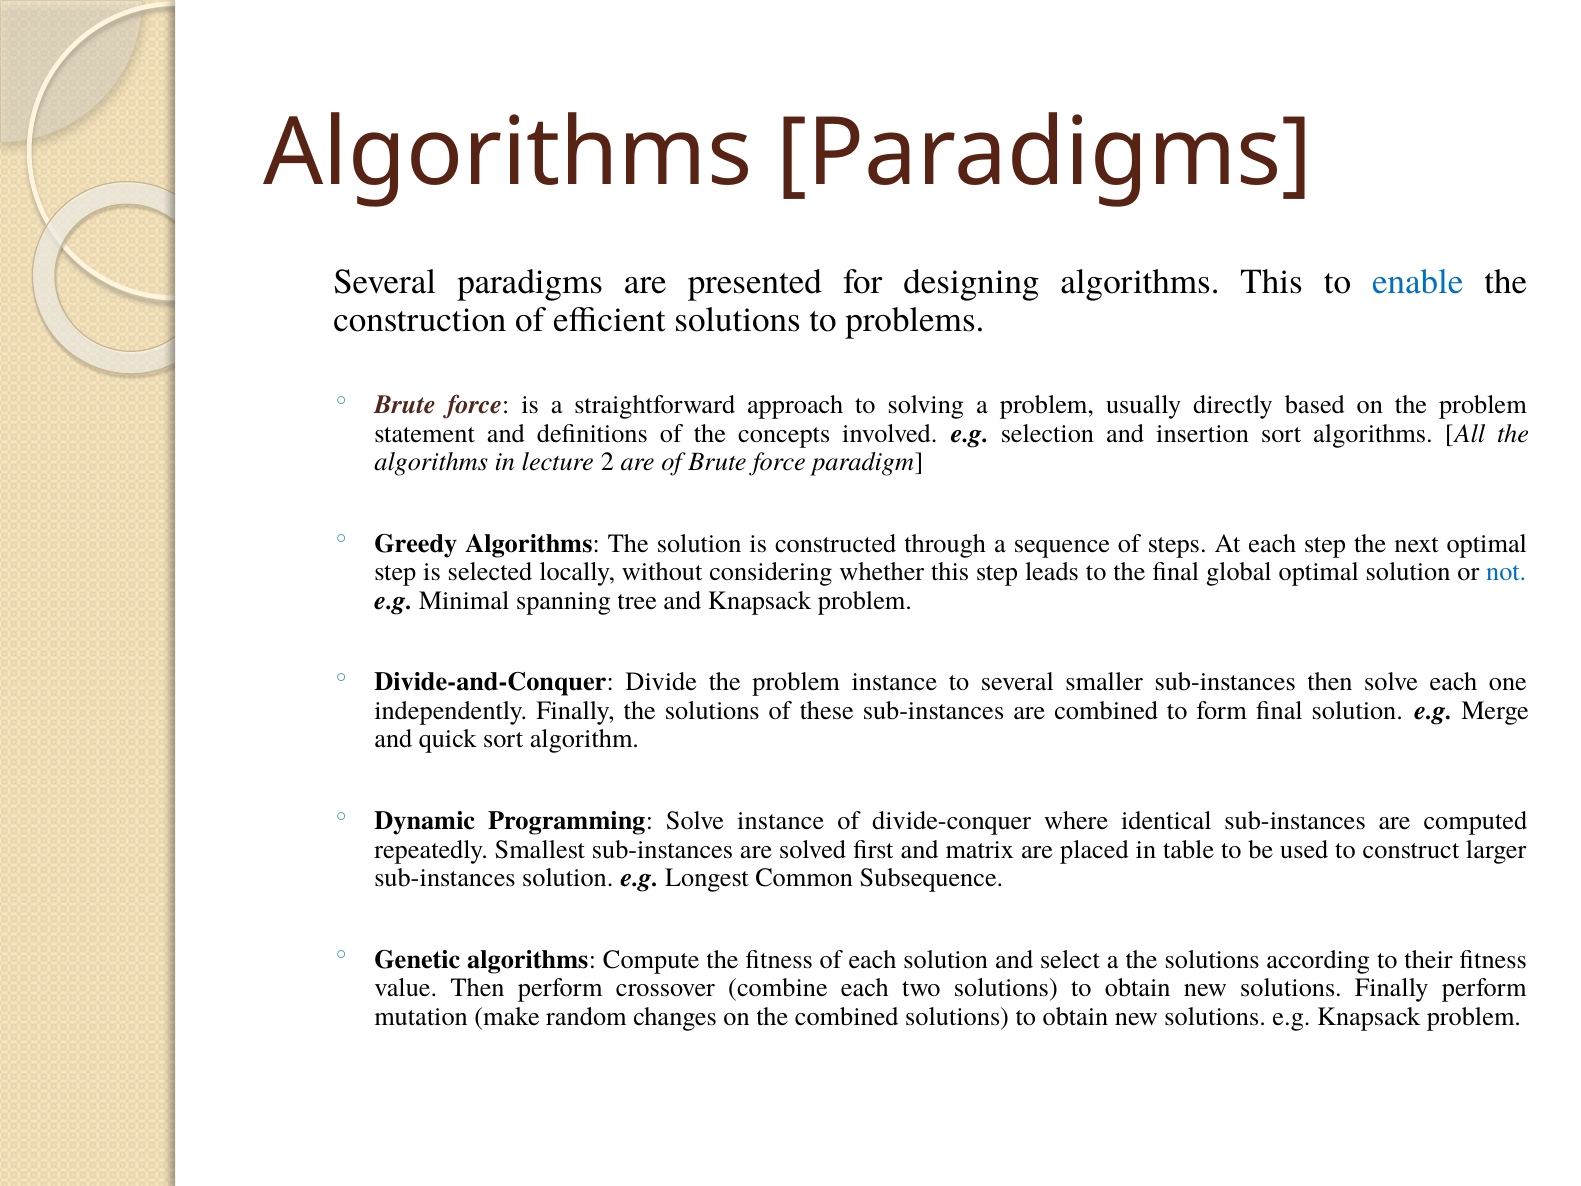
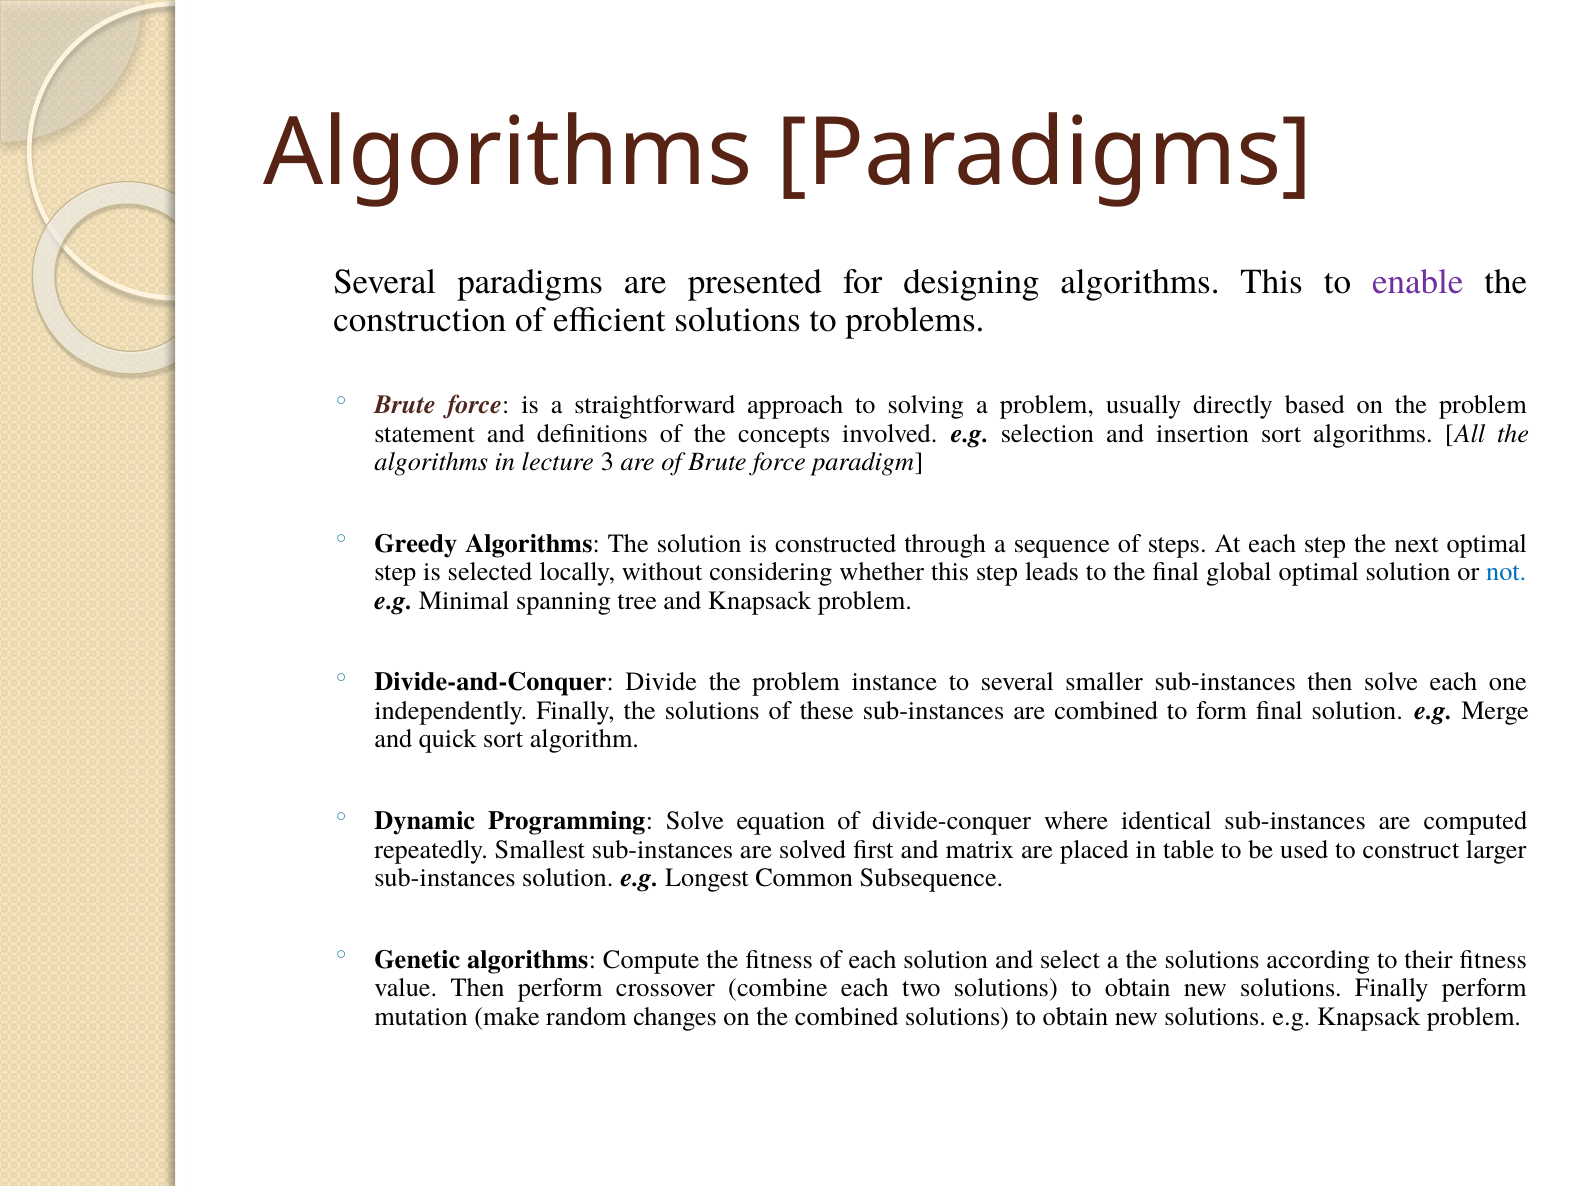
enable colour: blue -> purple (1418, 282)
2: 2 -> 3 (607, 462)
Solve instance: instance -> equation (781, 821)
